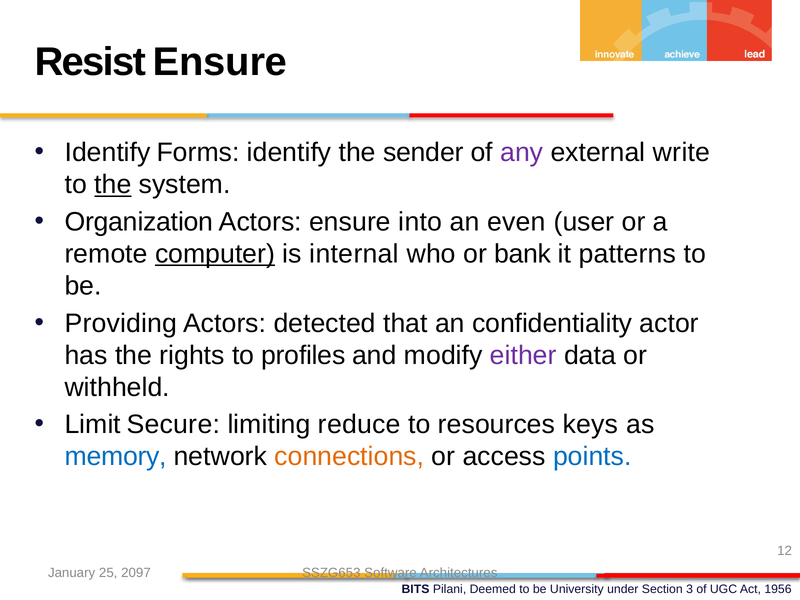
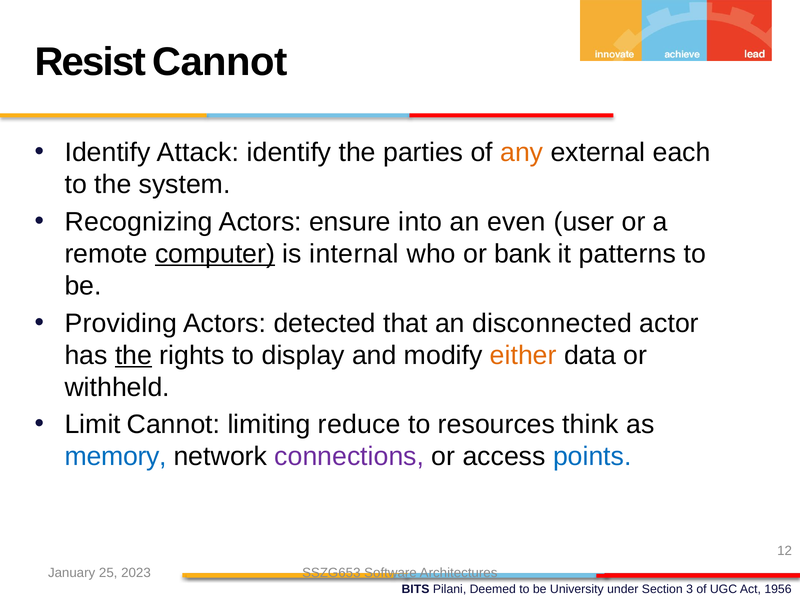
Resist Ensure: Ensure -> Cannot (220, 62)
Forms: Forms -> Attack (198, 153)
sender: sender -> parties (423, 153)
any colour: purple -> orange (522, 153)
write: write -> each (682, 153)
the underline: present -> none (113, 185)
Organization: Organization -> Recognizing (139, 222)
confidentiality: confidentiality -> disconnected (552, 323)
the underline: none -> present (134, 355)
profiles: profiles -> display (303, 355)
either colour: purple -> orange (523, 355)
Limit Secure: Secure -> Cannot (174, 425)
keys: keys -> think (591, 425)
connections colour: orange -> purple (349, 457)
2097: 2097 -> 2023 (136, 573)
